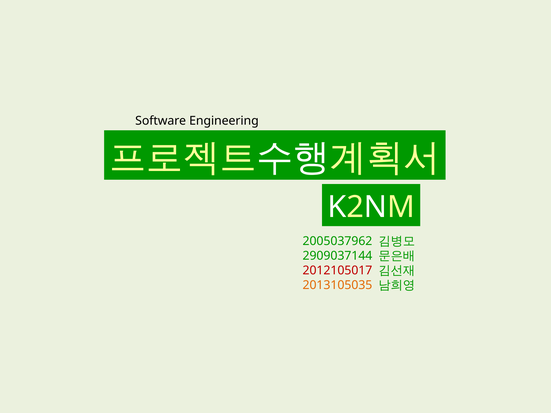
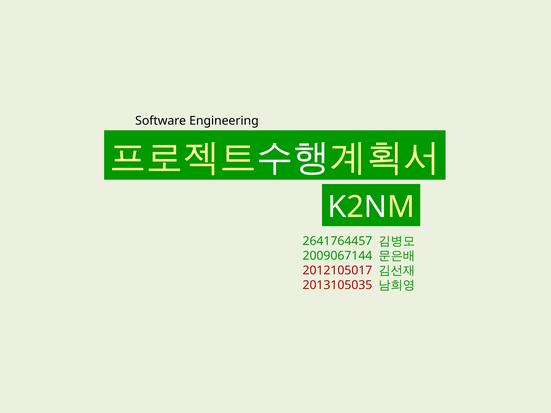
2005037962: 2005037962 -> 2641764457 (337, 241)
2909037144: 2909037144 -> 2009067144 (337, 256)
2013105035 colour: orange -> red (337, 285)
